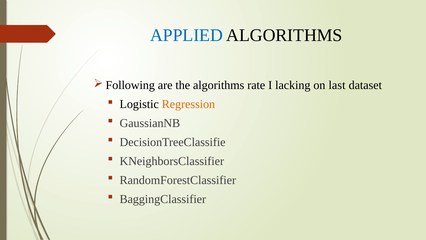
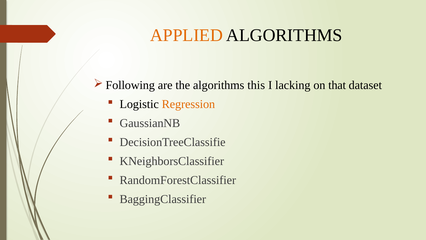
APPLIED colour: blue -> orange (186, 35)
rate: rate -> this (256, 85)
last: last -> that (337, 85)
